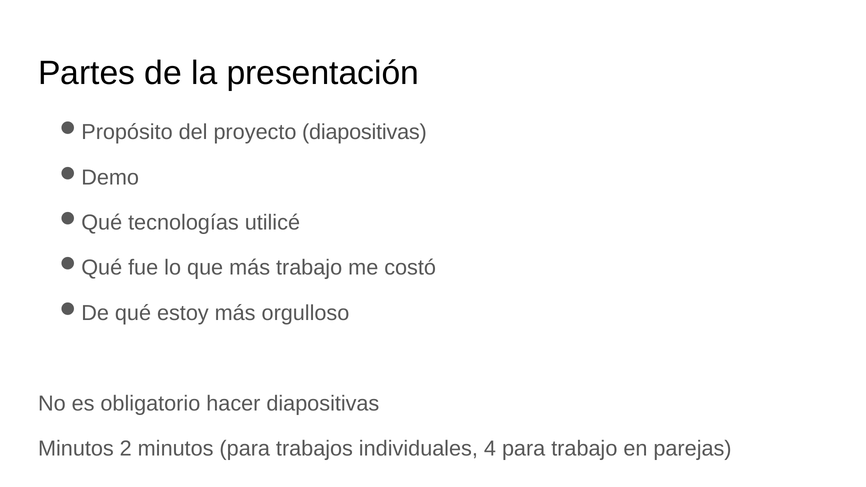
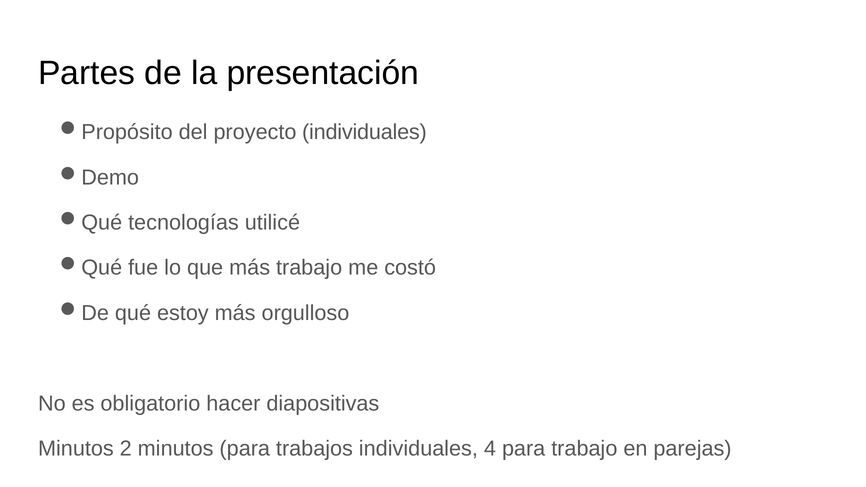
proyecto diapositivas: diapositivas -> individuales (364, 132)
